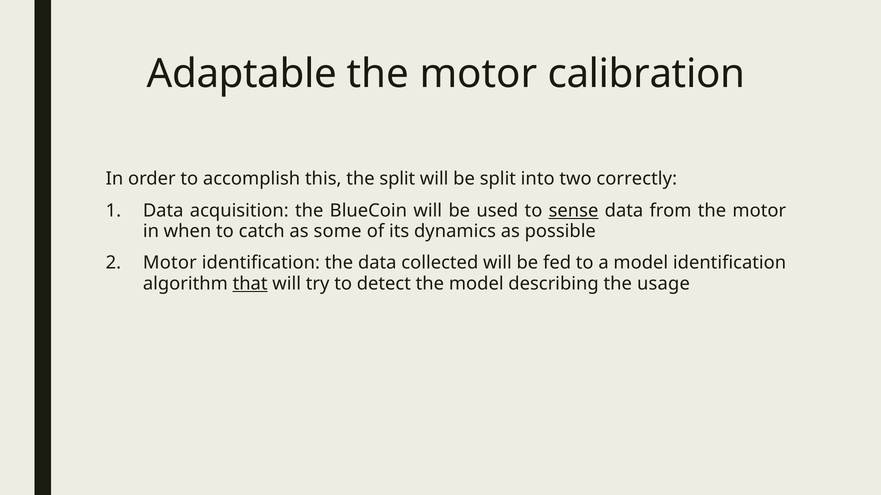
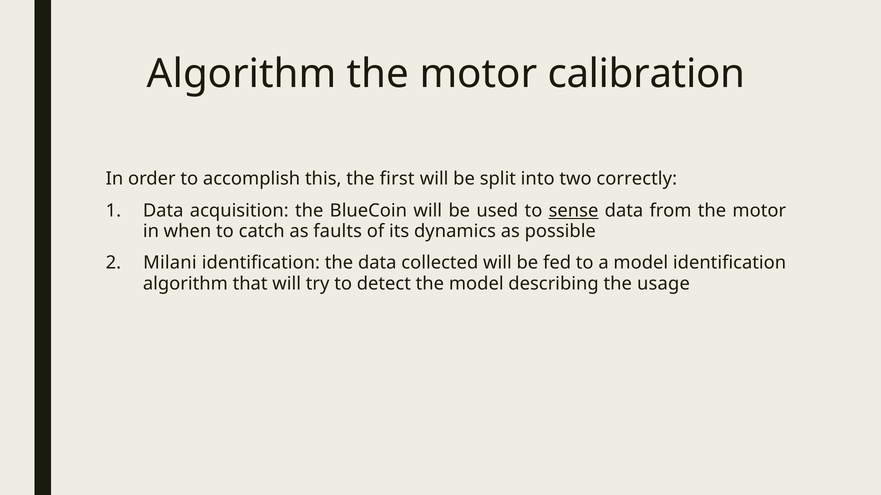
Adaptable: Adaptable -> Algorithm (242, 74)
the split: split -> first (397, 179)
some: some -> faults (338, 231)
Motor: Motor -> Milani (170, 263)
that underline: present -> none (250, 284)
